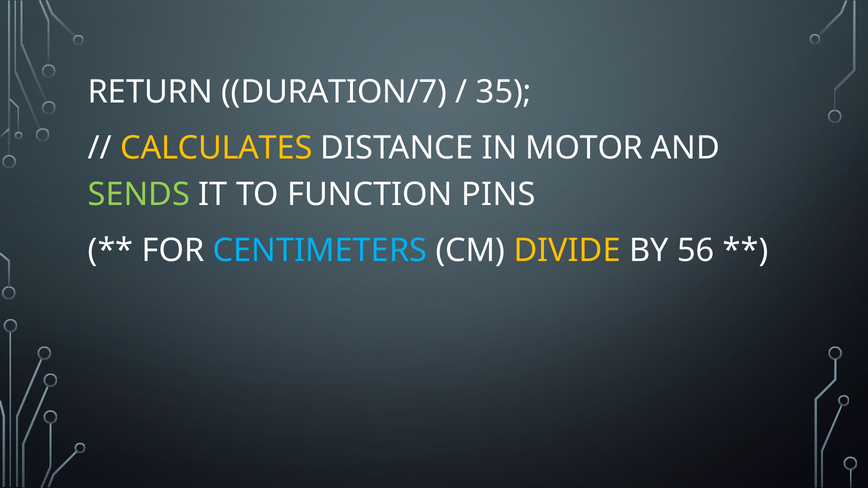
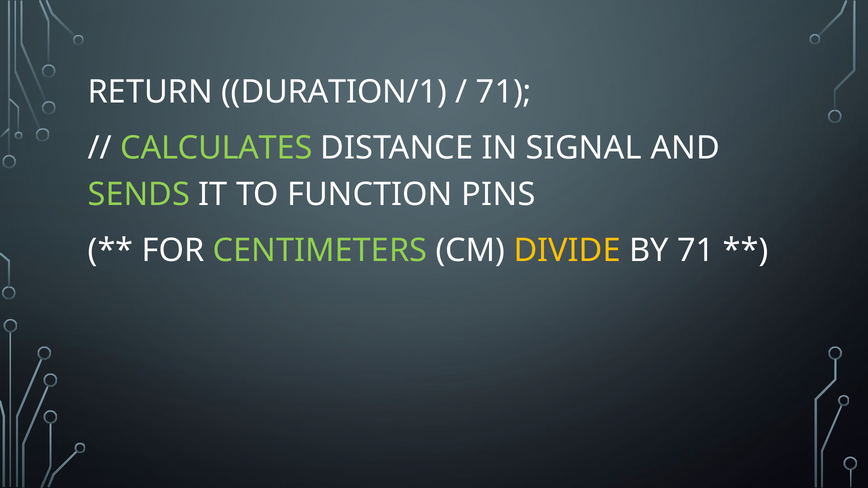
DURATION/7: DURATION/7 -> DURATION/1 (334, 92)
35: 35 -> 71 (504, 92)
CALCULATES colour: yellow -> light green (216, 148)
MOTOR: MOTOR -> SIGNAL (584, 148)
CENTIMETERS colour: light blue -> light green (320, 251)
BY 56: 56 -> 71 (696, 251)
